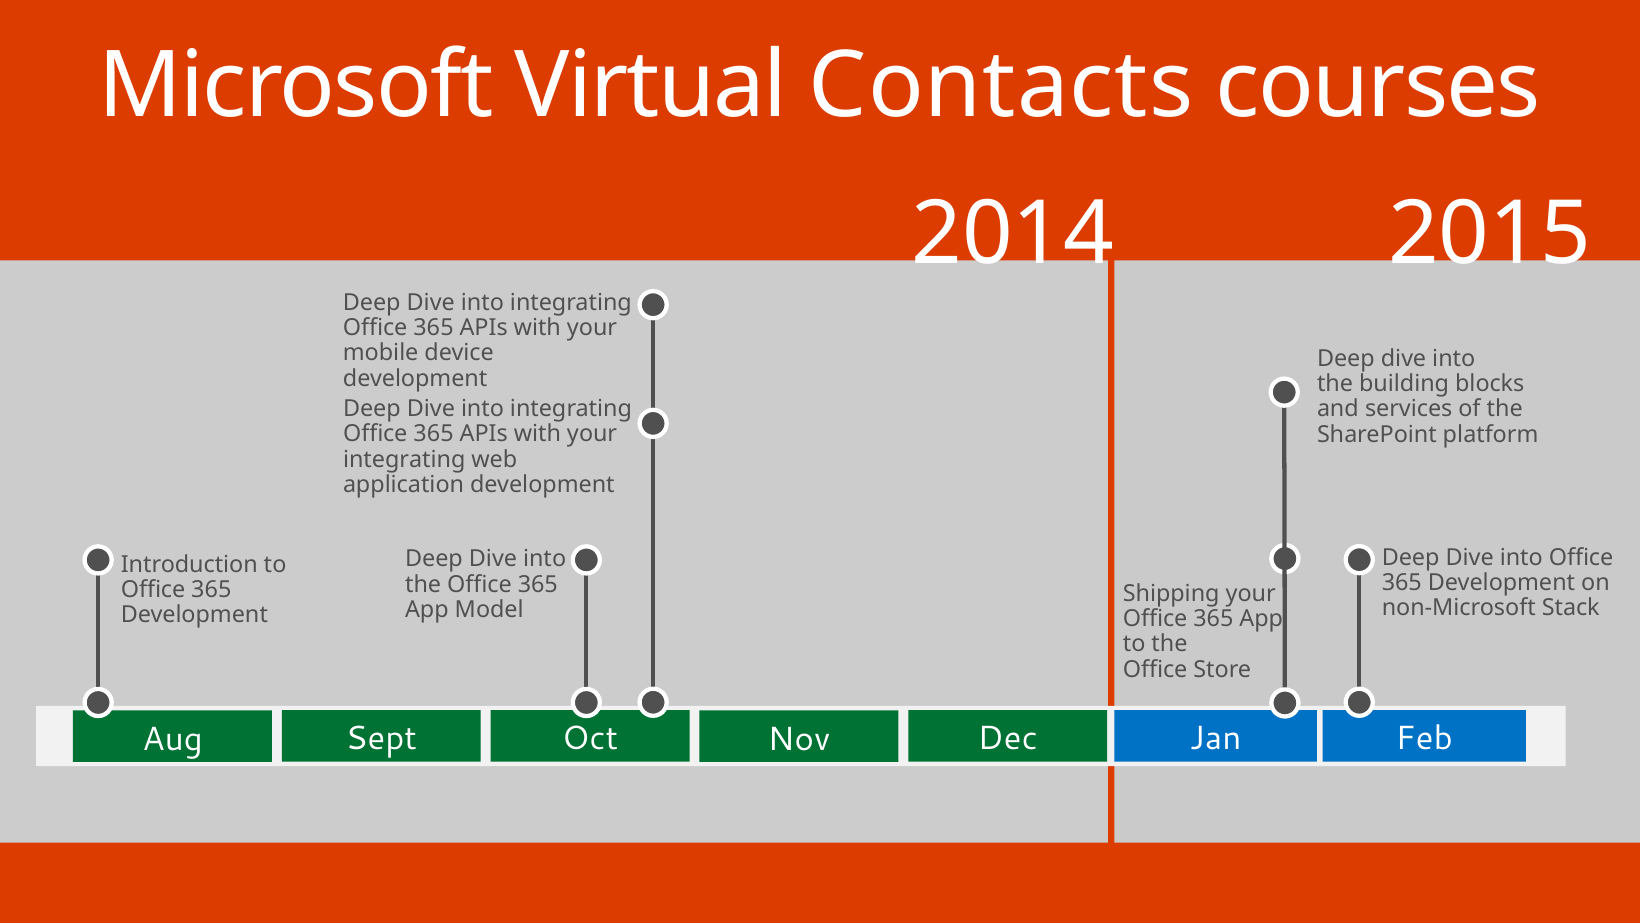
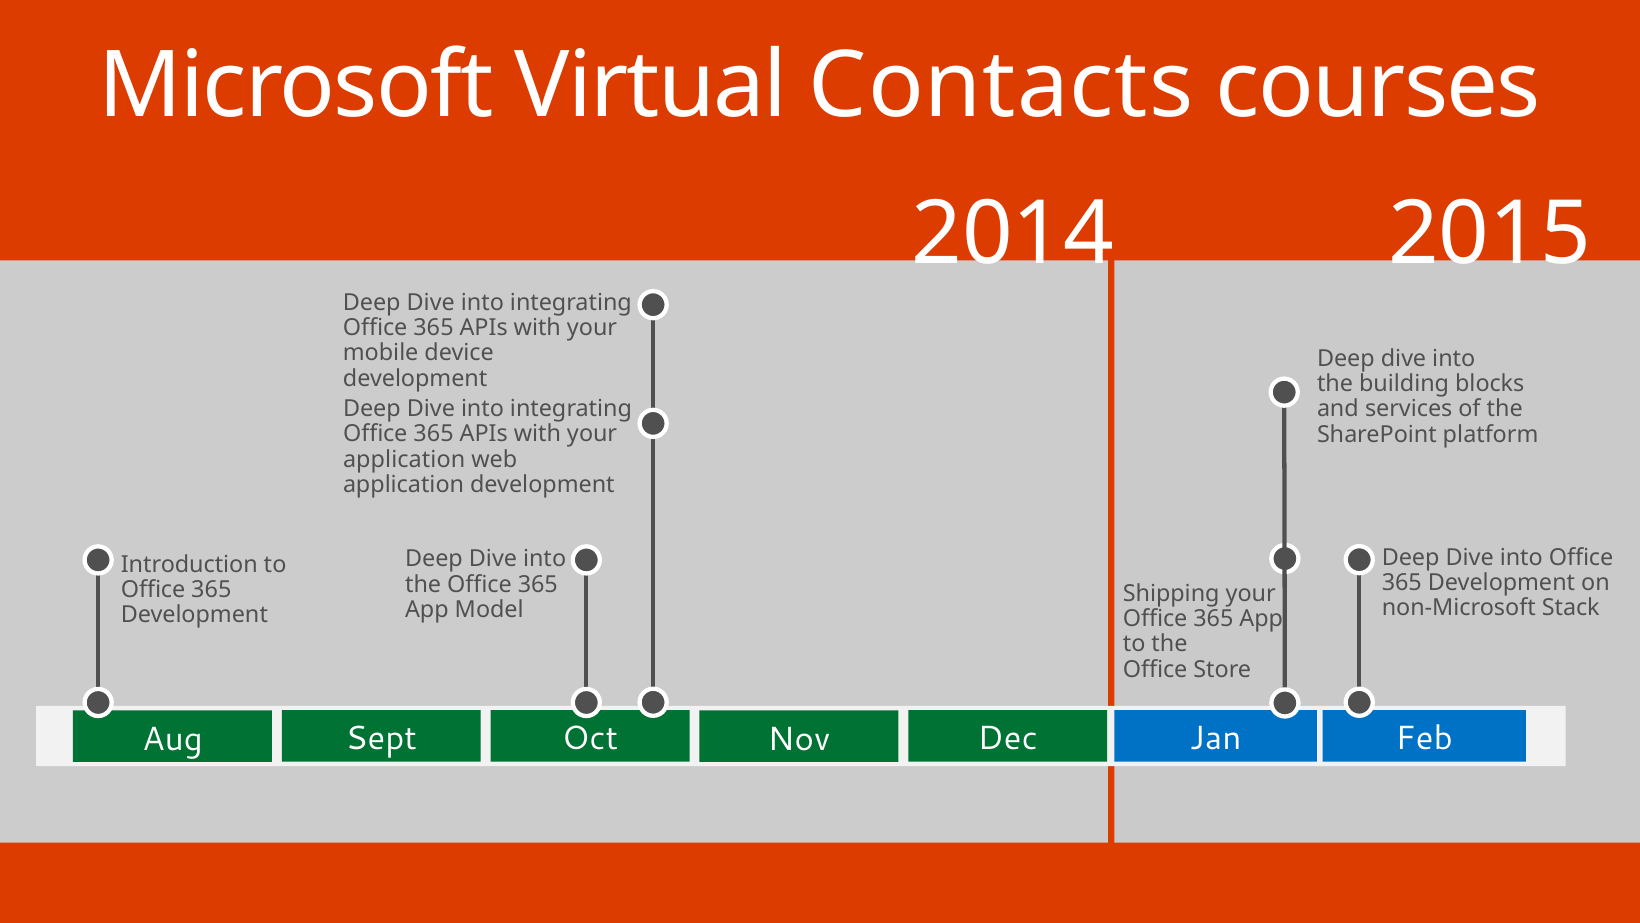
integrating: integrating -> application (404, 459)
